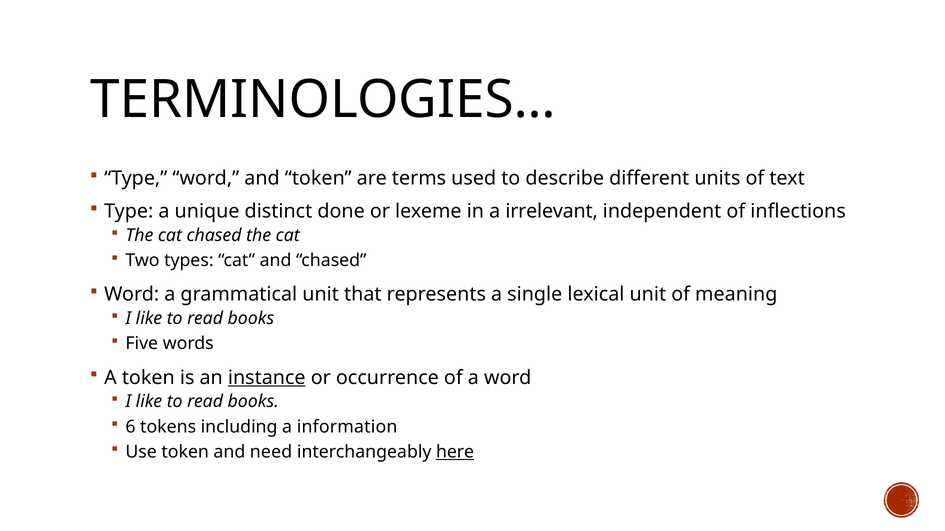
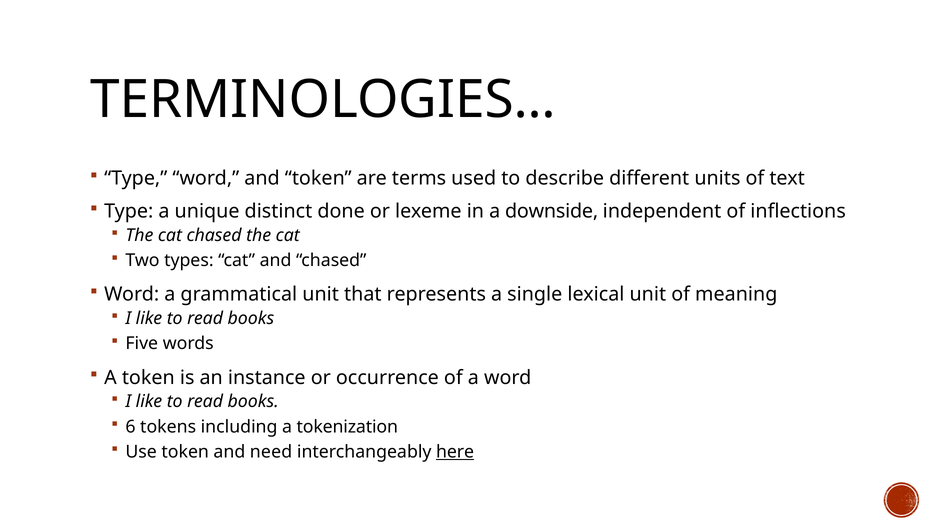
irrelevant: irrelevant -> downside (552, 212)
instance underline: present -> none (267, 378)
information: information -> tokenization (347, 427)
